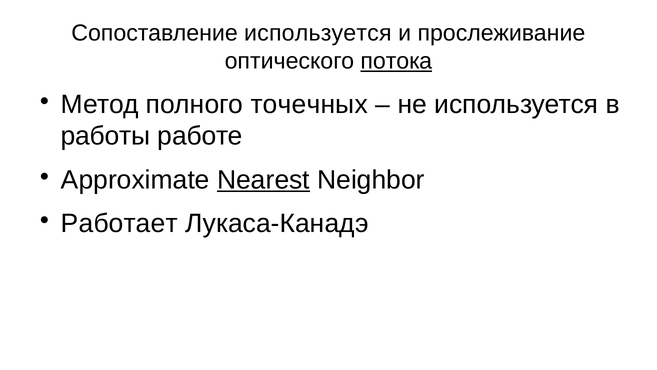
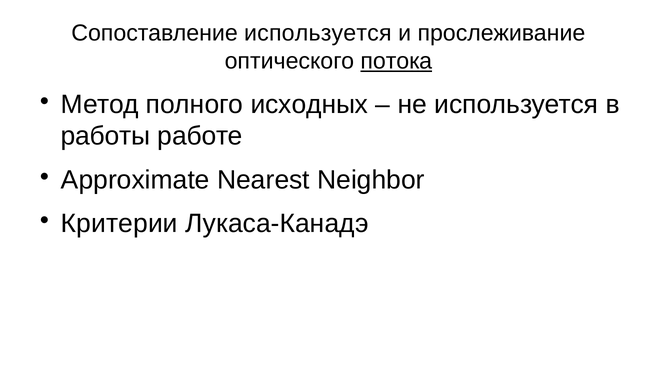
точечных: точечных -> исходных (309, 104)
Nearest underline: present -> none (263, 180)
Работает: Работает -> Критерии (119, 223)
